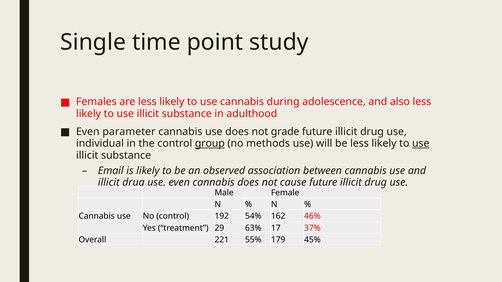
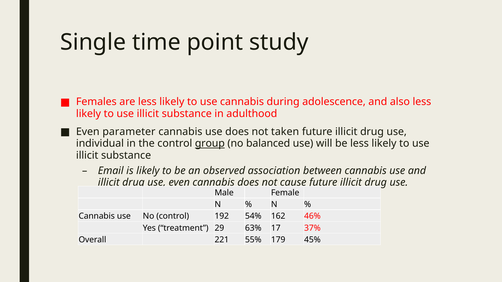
grade: grade -> taken (285, 132)
methods: methods -> balanced (268, 144)
use underline: present -> none (421, 144)
